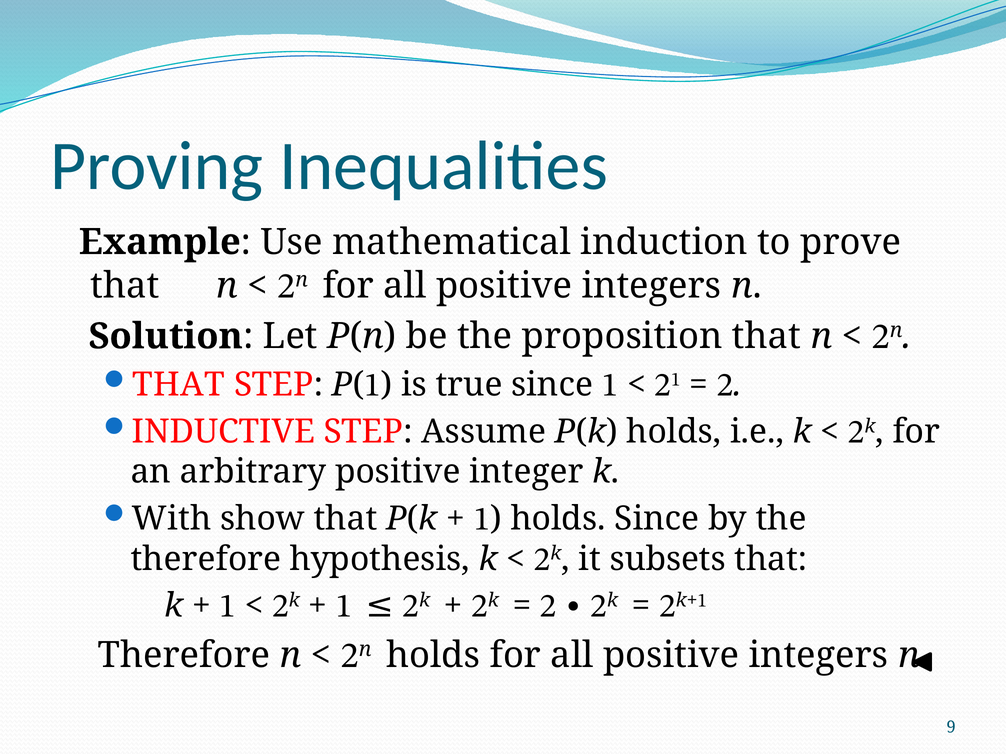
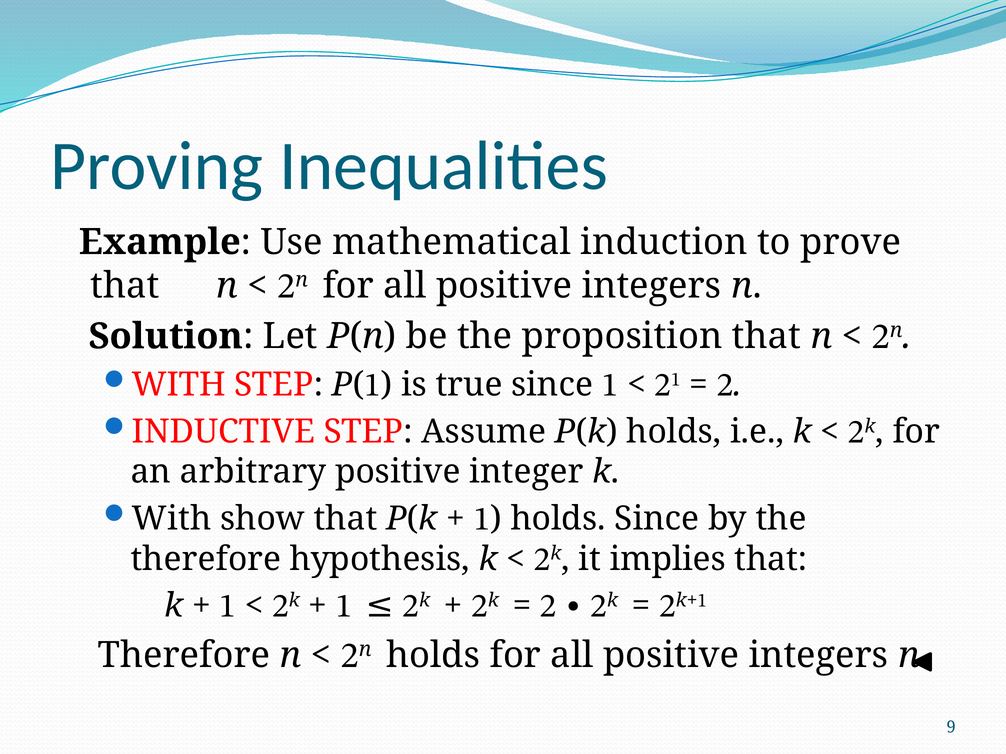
THAT: THAT -> WITH (179, 385)
subsets: subsets -> implies (668, 559)
